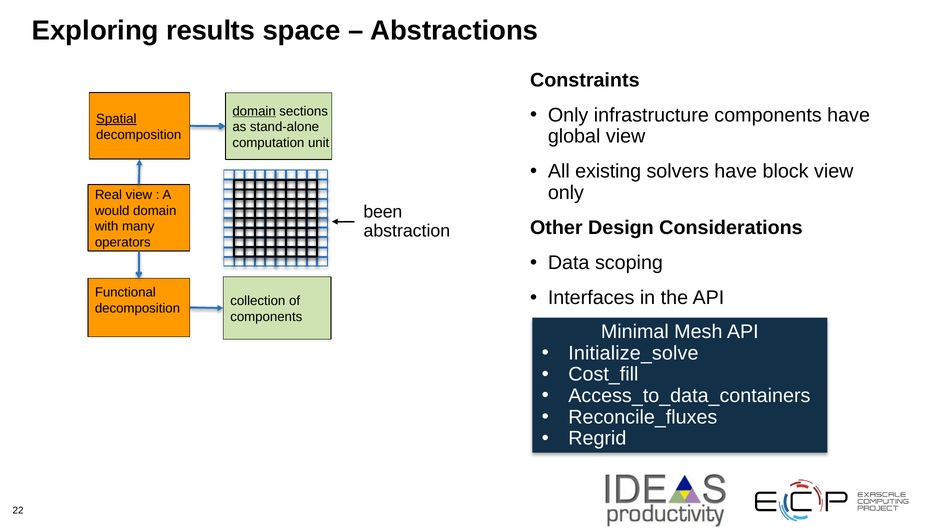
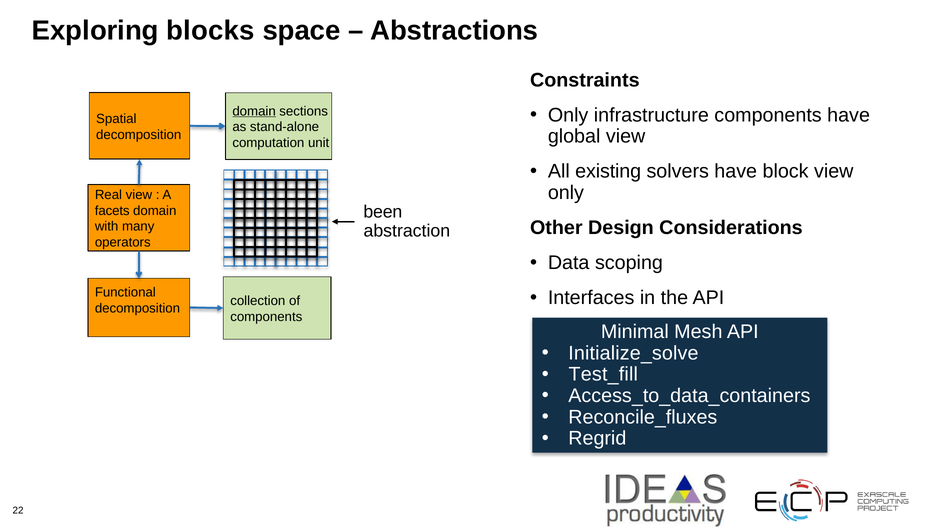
results: results -> blocks (211, 30)
Spatial underline: present -> none (116, 119)
would: would -> facets (112, 211)
Cost_fill: Cost_fill -> Test_fill (603, 374)
